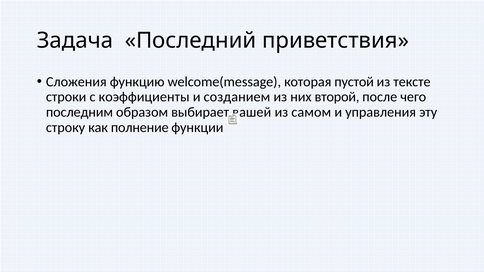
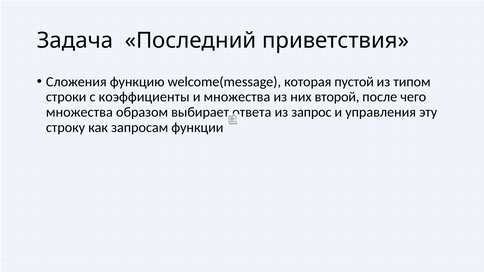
тексте: тексте -> типом (412, 82)
и созданием: созданием -> множества (237, 97)
последним: последним -> множества (79, 112)
вашей: вашей -> ответа (252, 112)
самом: самом -> запрос (311, 112)
полнение: полнение -> запросам (140, 128)
